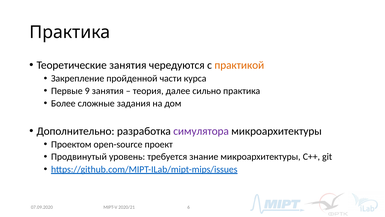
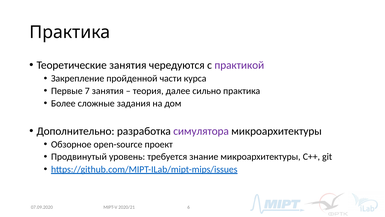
практикой colour: orange -> purple (239, 65)
9: 9 -> 7 (87, 91)
Проектом: Проектом -> Обзорное (71, 144)
